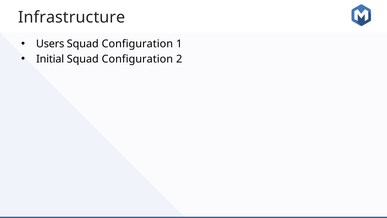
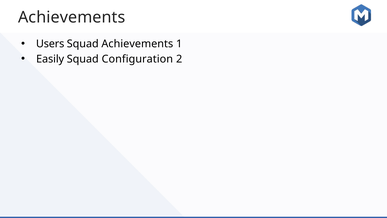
Infrastructure: Infrastructure -> Achievements (72, 17)
Configuration: Configuration -> Achievements (137, 44)
Initial: Initial -> Easily (50, 59)
